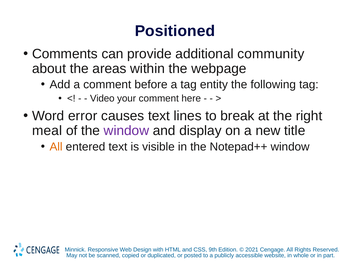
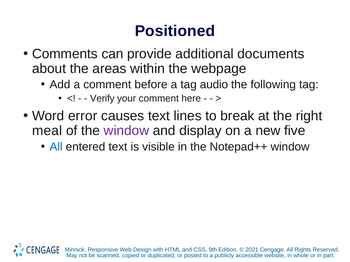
community: community -> documents (271, 54)
entity: entity -> audio (214, 85)
Video: Video -> Verify (102, 99)
title: title -> five (295, 131)
All colour: orange -> blue (56, 147)
